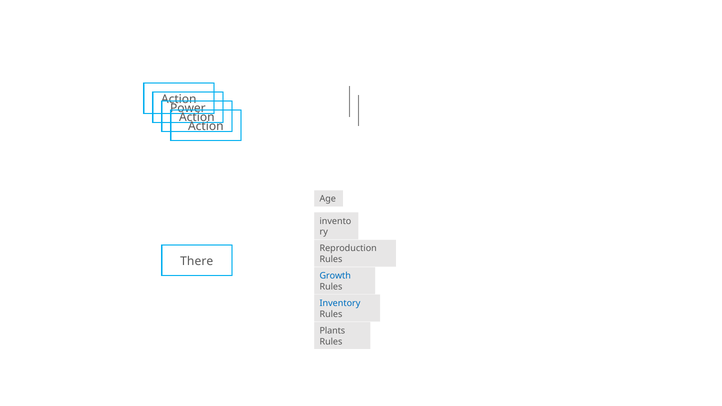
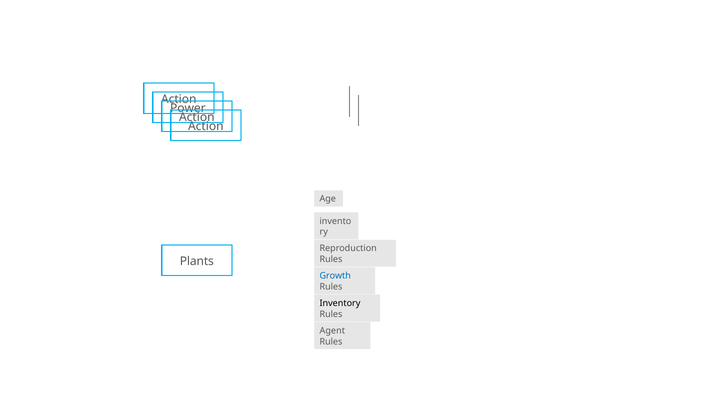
There: There -> Plants (197, 261)
Inventory colour: blue -> black (340, 303)
Plants: Plants -> Agent (332, 331)
